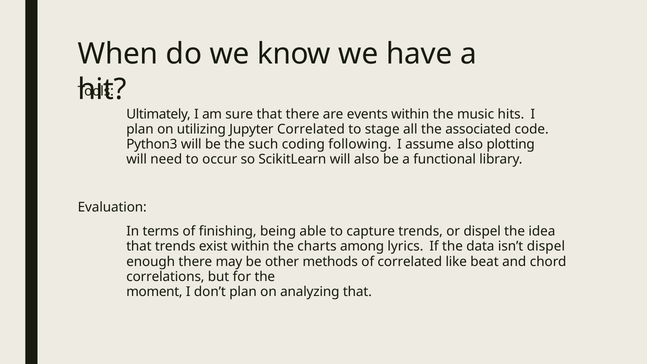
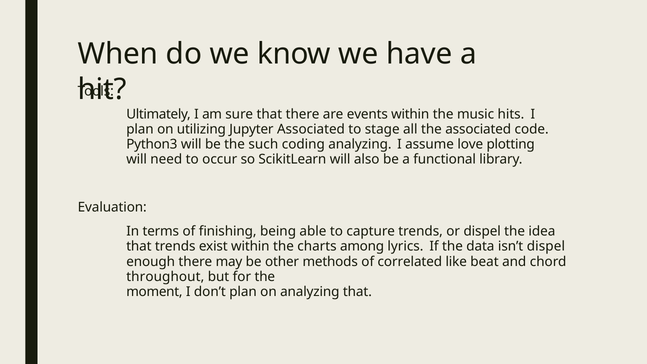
Jupyter Correlated: Correlated -> Associated (311, 129)
coding following: following -> analyzing (360, 144)
assume also: also -> love (470, 144)
correlations: correlations -> throughout (165, 277)
